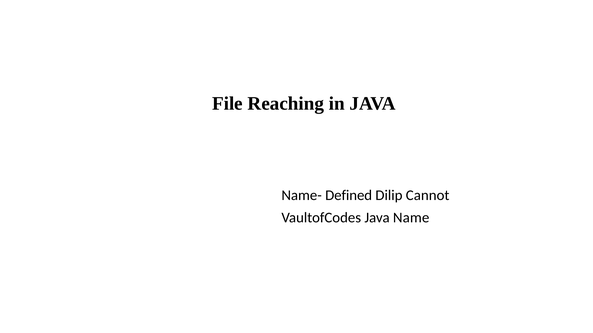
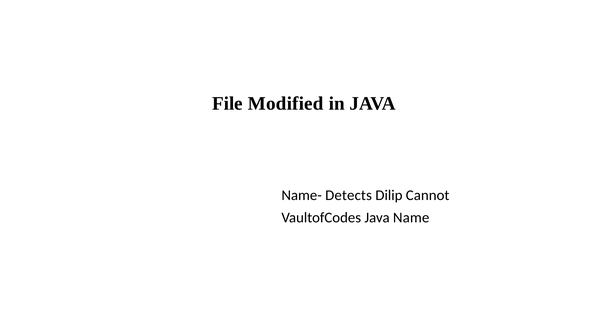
Reaching: Reaching -> Modified (286, 104)
Defined: Defined -> Detects (349, 196)
